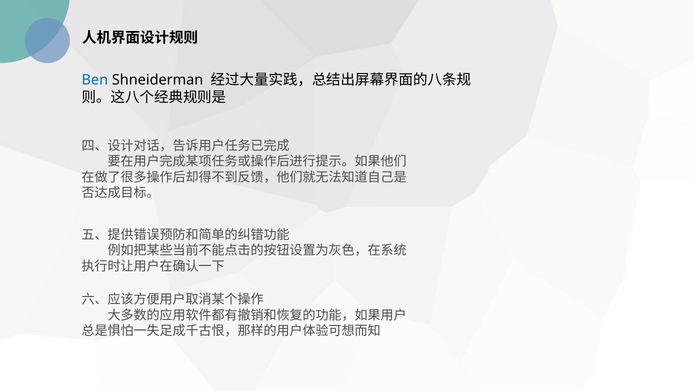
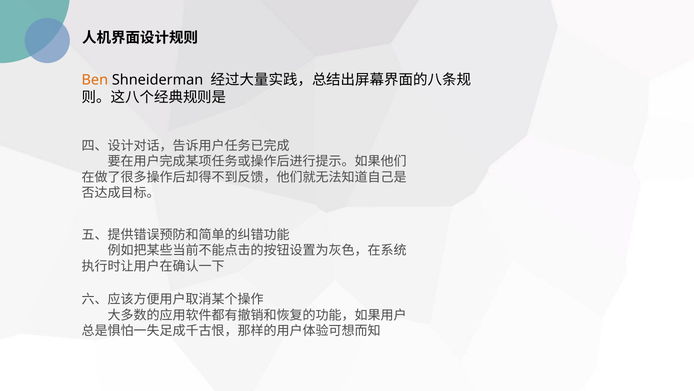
Ben colour: blue -> orange (95, 80)
